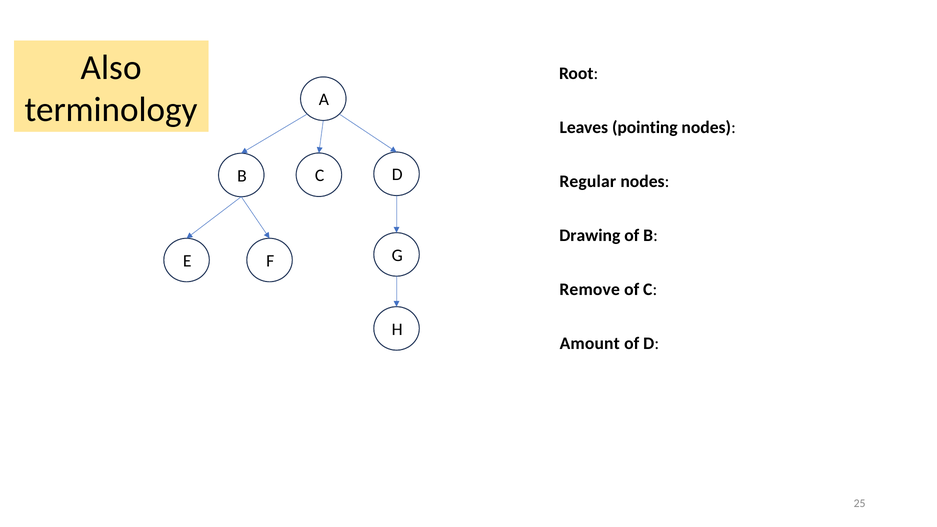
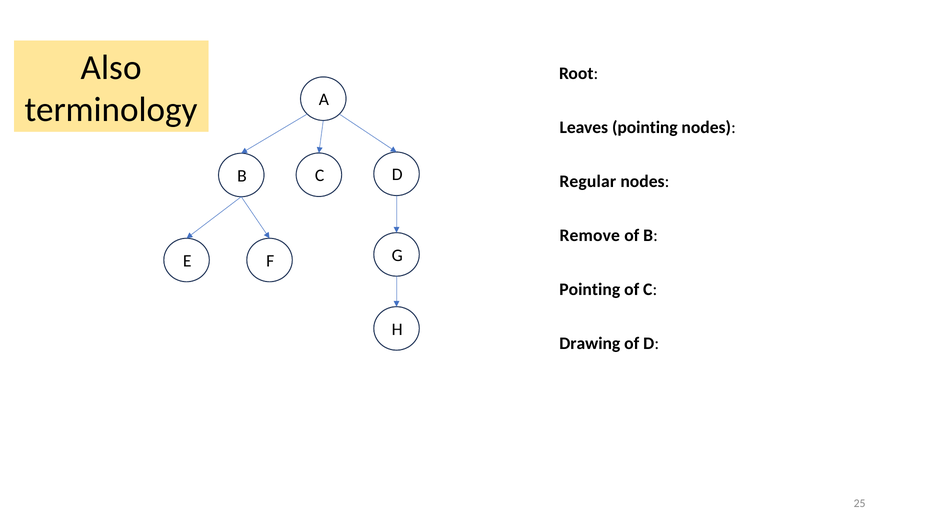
Drawing: Drawing -> Remove (590, 236)
Remove: Remove -> Pointing (590, 290)
Amount: Amount -> Drawing (590, 344)
